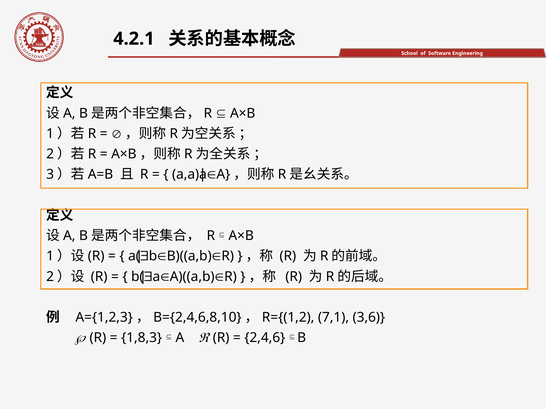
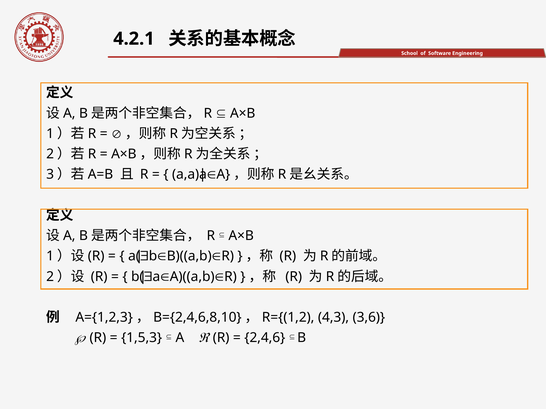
7,1: 7,1 -> 4,3 (333, 318)
1,8,3: 1,8,3 -> 1,5,3 (142, 338)
